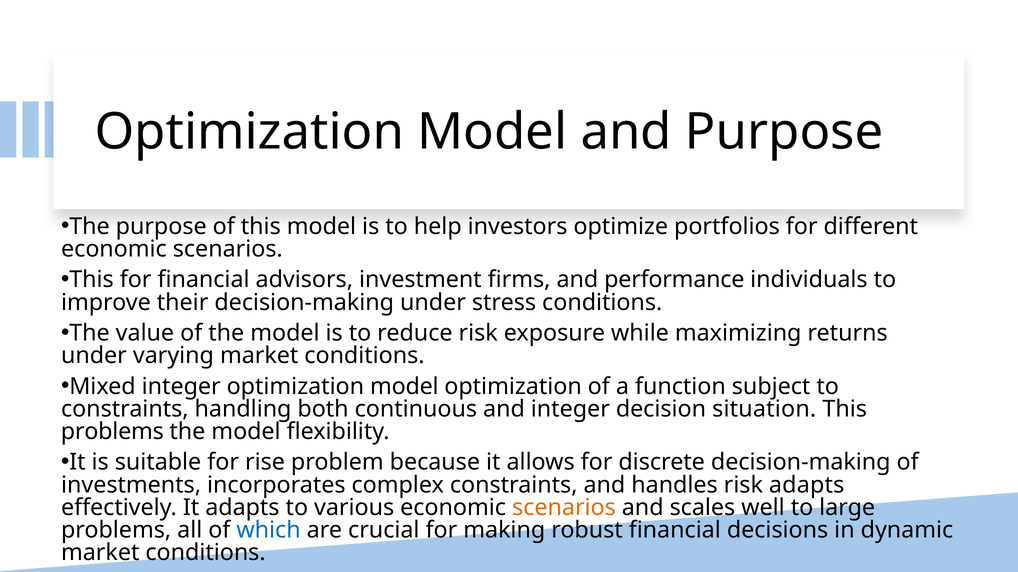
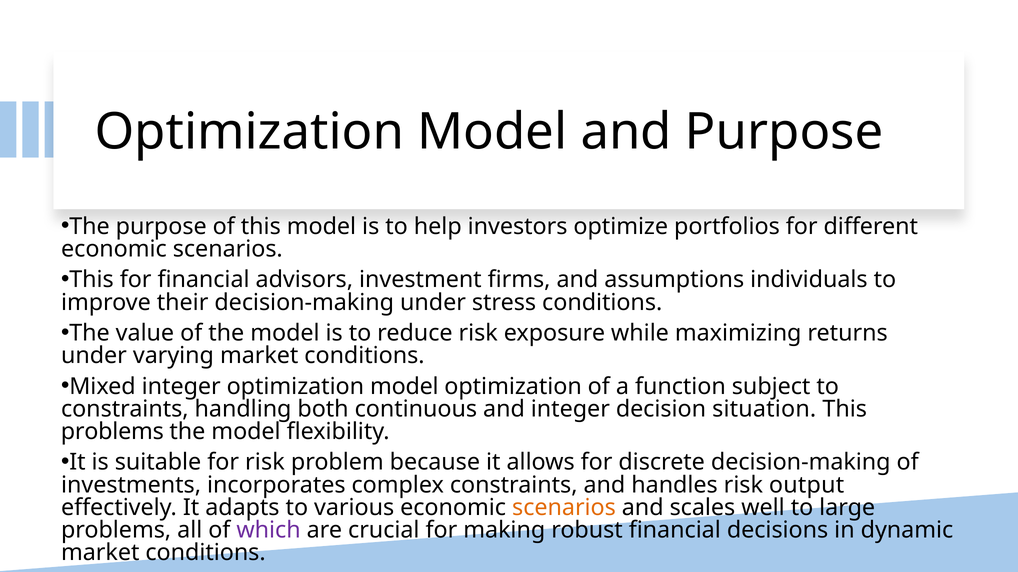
performance: performance -> assumptions (674, 280)
for rise: rise -> risk (265, 463)
risk adapts: adapts -> output (807, 485)
which colour: blue -> purple (269, 531)
